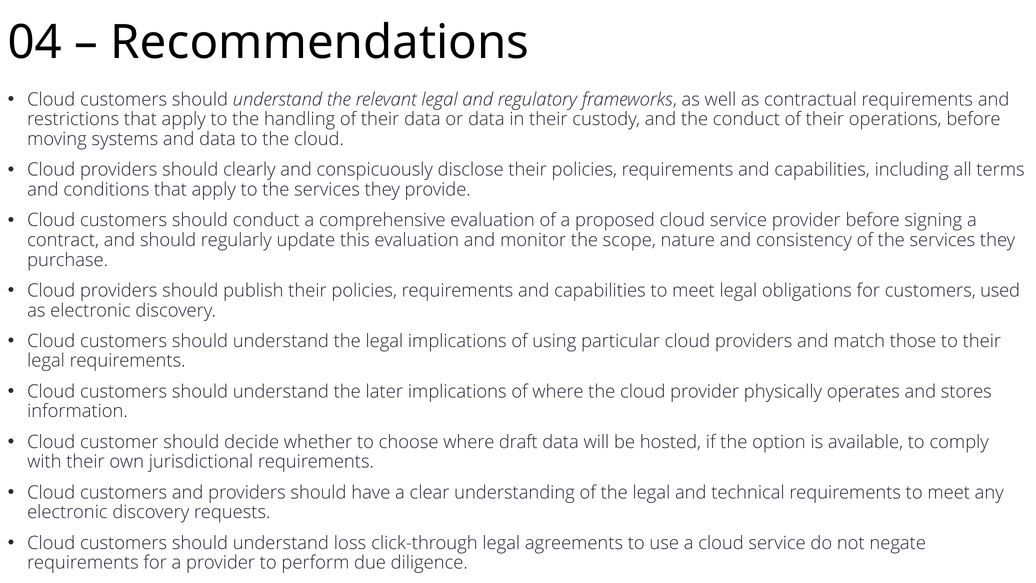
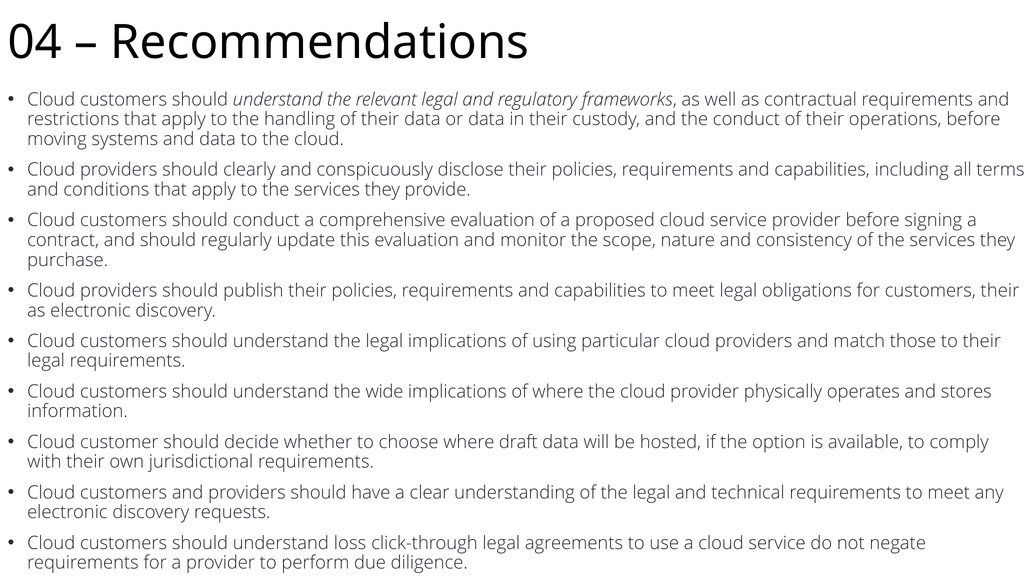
customers used: used -> their (1000, 291)
later: later -> wide (384, 391)
